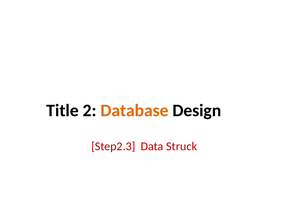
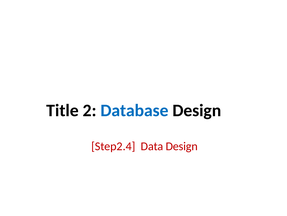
Database colour: orange -> blue (134, 110)
Step2.3: Step2.3 -> Step2.4 (113, 146)
Data Struck: Struck -> Design (182, 146)
